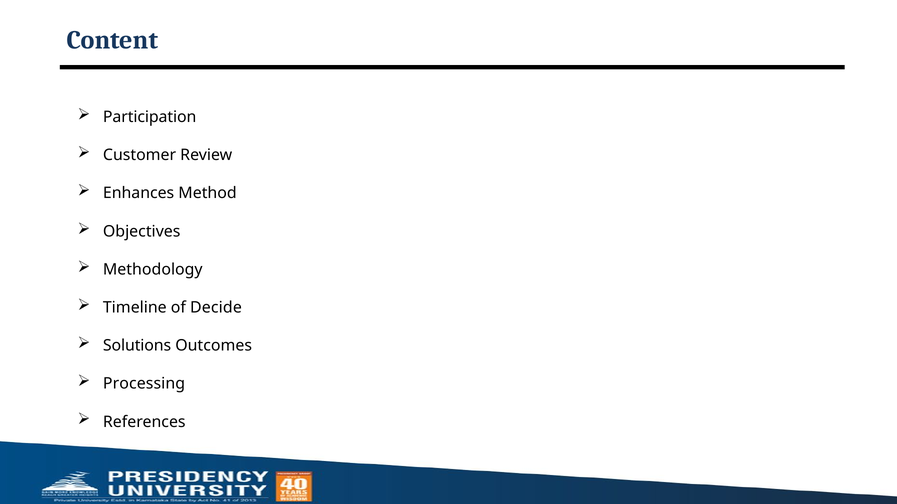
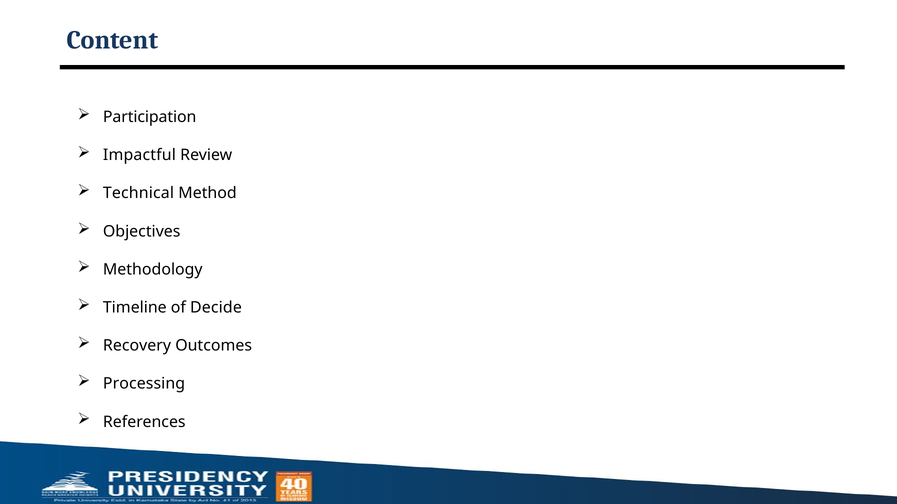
Customer: Customer -> Impactful (139, 155)
Enhances: Enhances -> Technical (138, 193)
Solutions: Solutions -> Recovery (137, 346)
